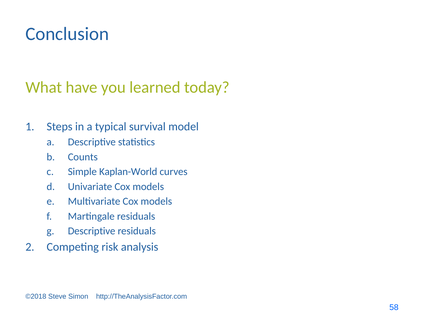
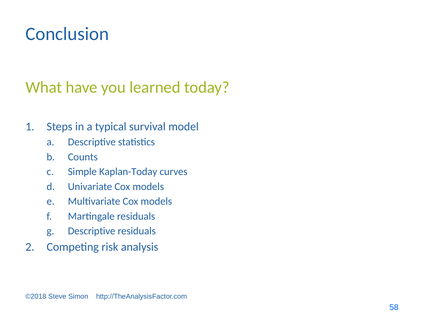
Kaplan-World: Kaplan-World -> Kaplan-Today (128, 172)
